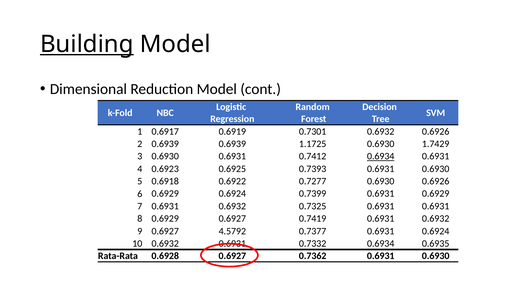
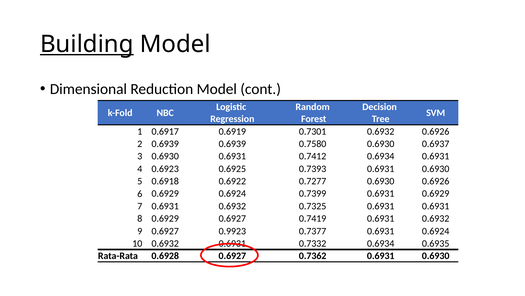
1.1725: 1.1725 -> 0.7580 (313, 144)
1.7429: 1.7429 -> 0.6937 (436, 144)
0.6934 underline: present -> none (381, 156)
4.5792: 4.5792 -> 0.9923 (232, 231)
